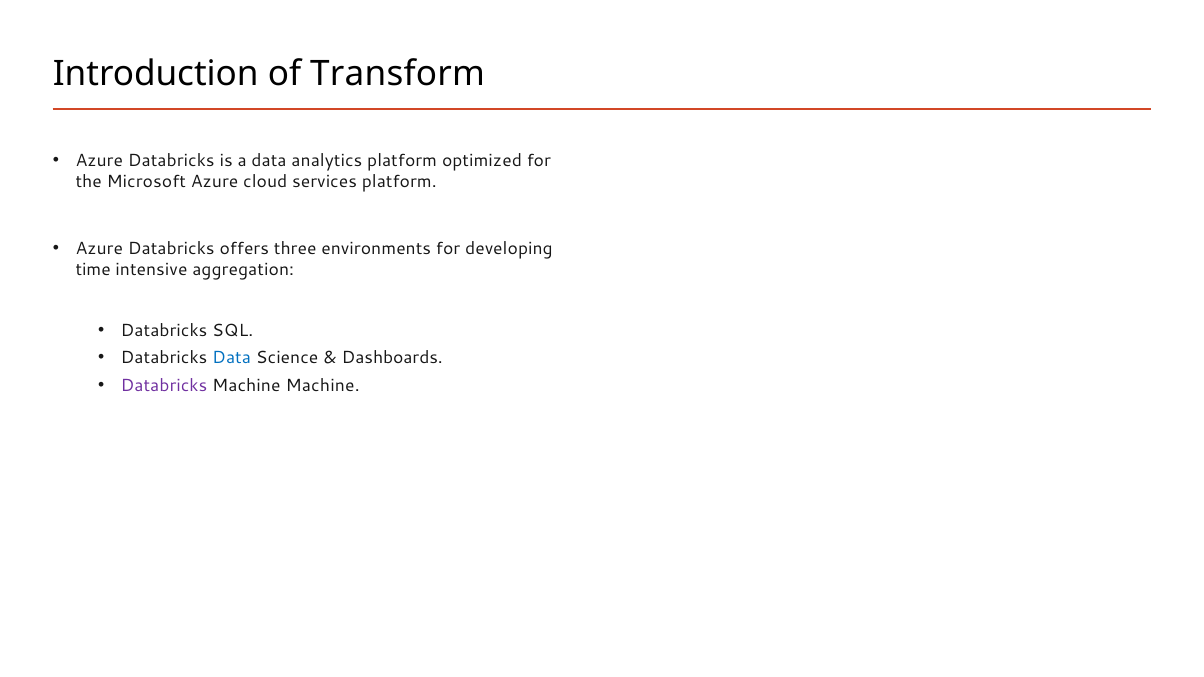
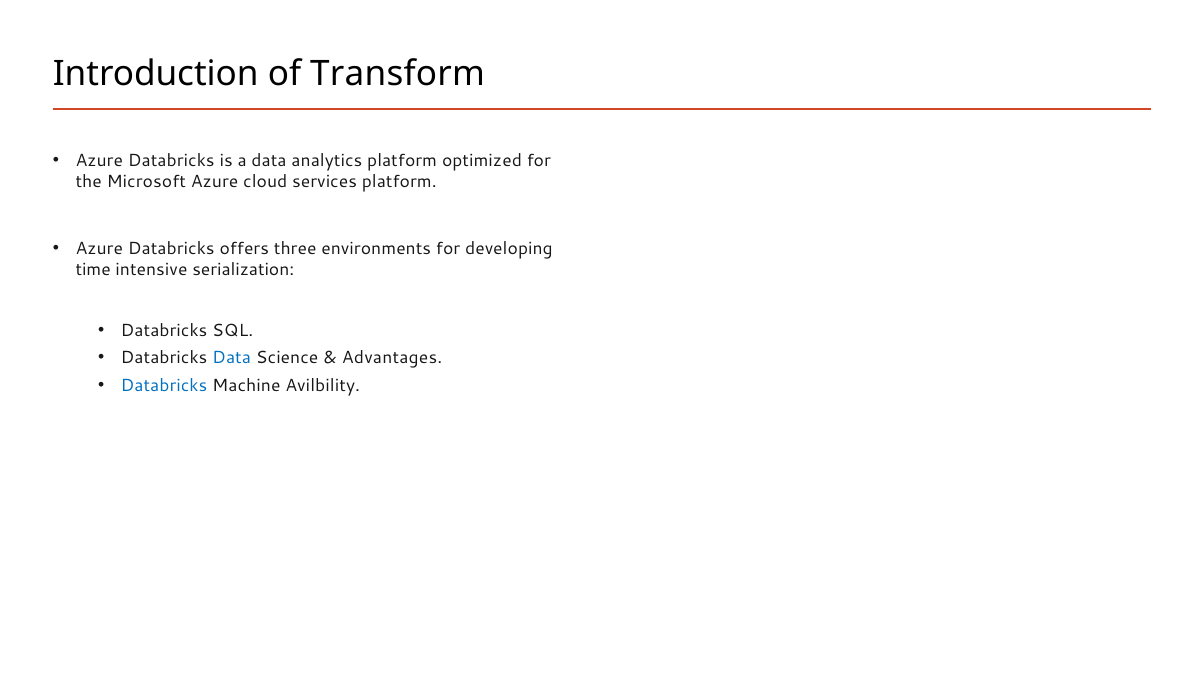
aggregation: aggregation -> serialization (243, 270)
Dashboards: Dashboards -> Advantages (392, 358)
Databricks colour: purple -> blue (164, 386)
Machine Machine: Machine -> Avilbility (323, 386)
